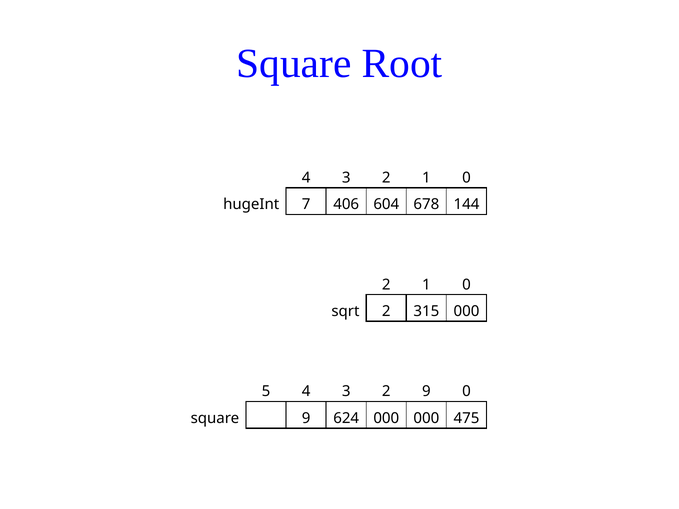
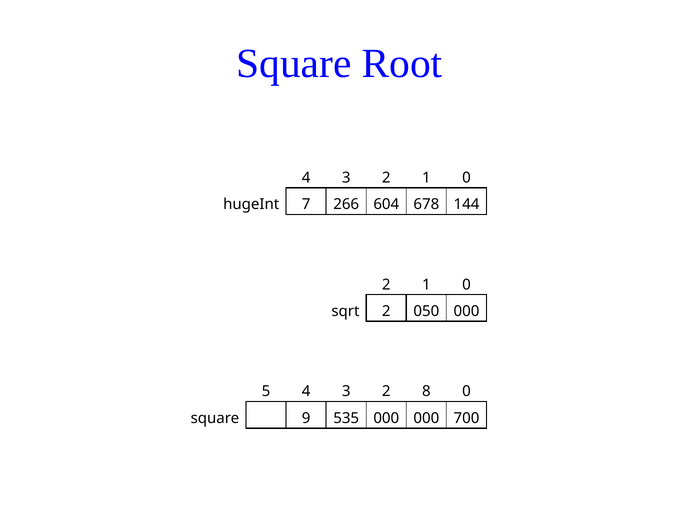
406: 406 -> 266 (346, 205)
315: 315 -> 050 (426, 311)
2 9: 9 -> 8 (426, 392)
624: 624 -> 535 (346, 418)
475: 475 -> 700 (467, 418)
